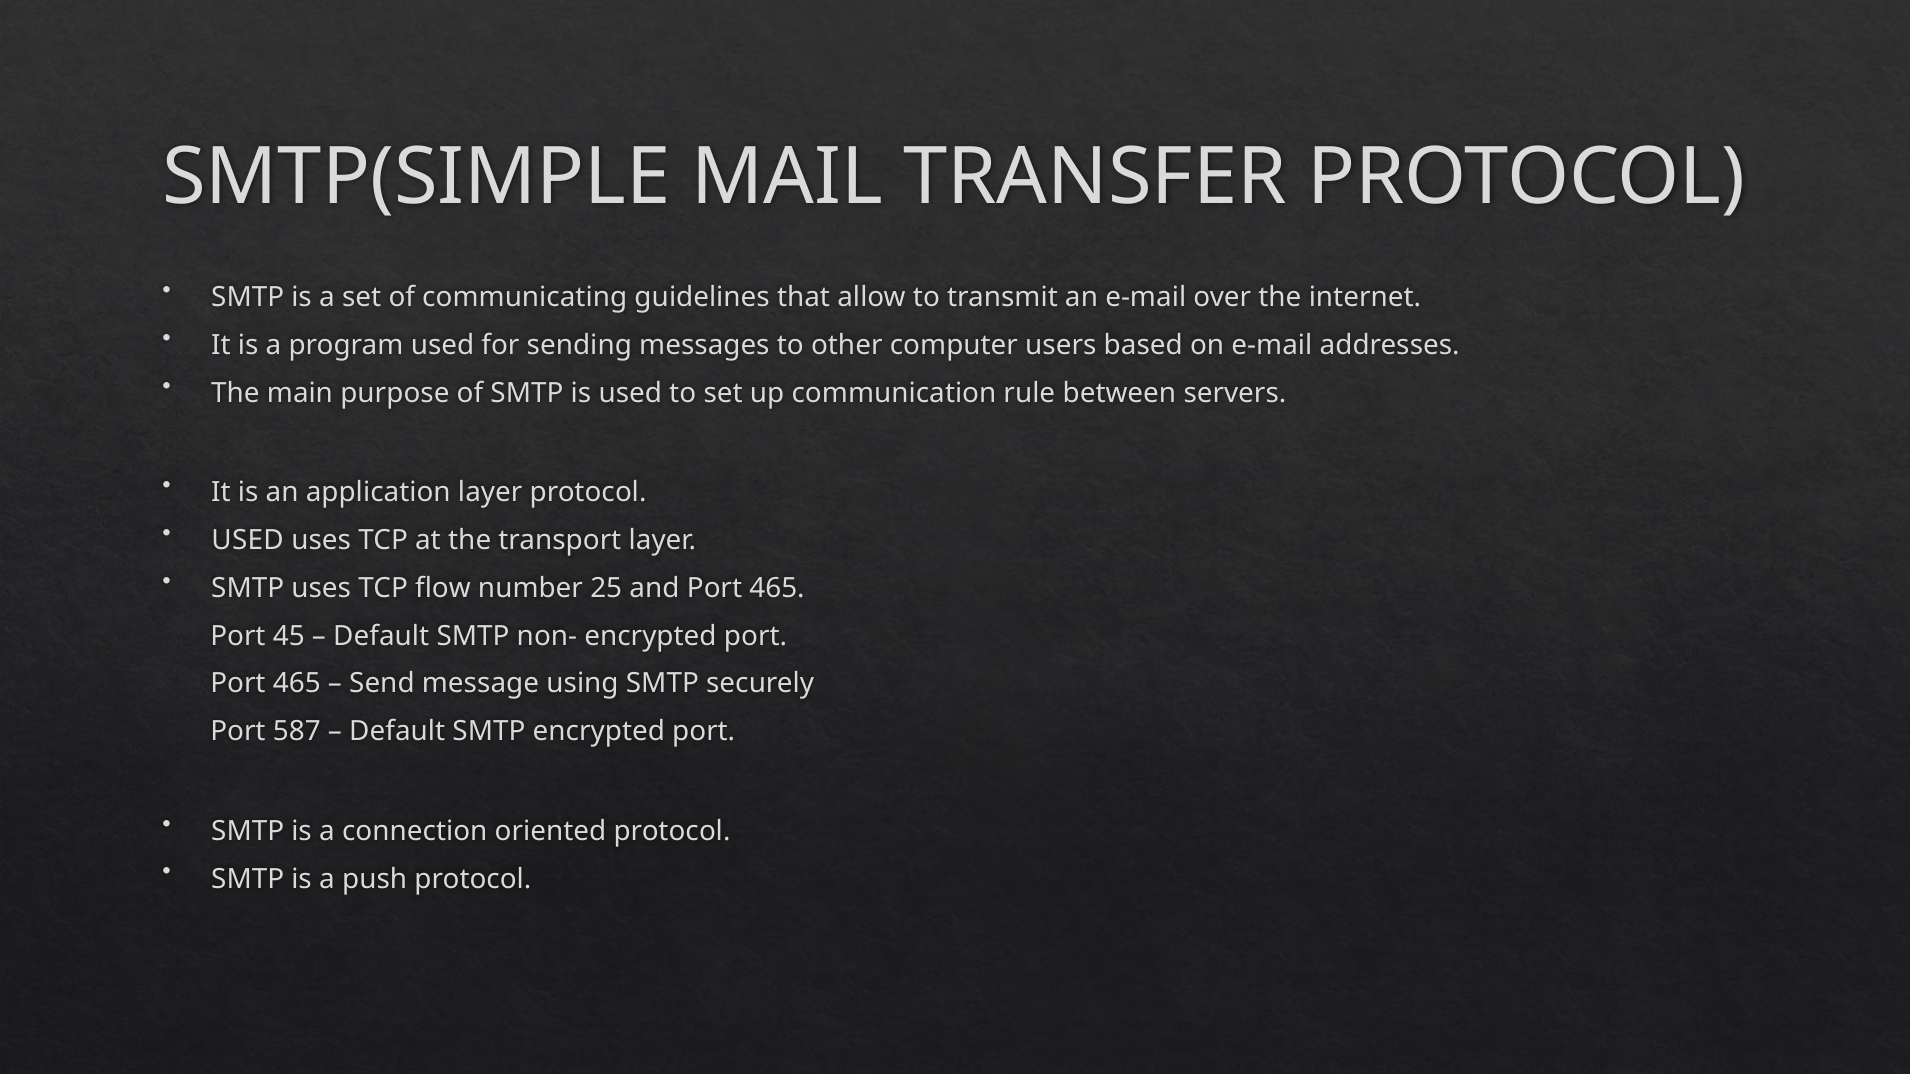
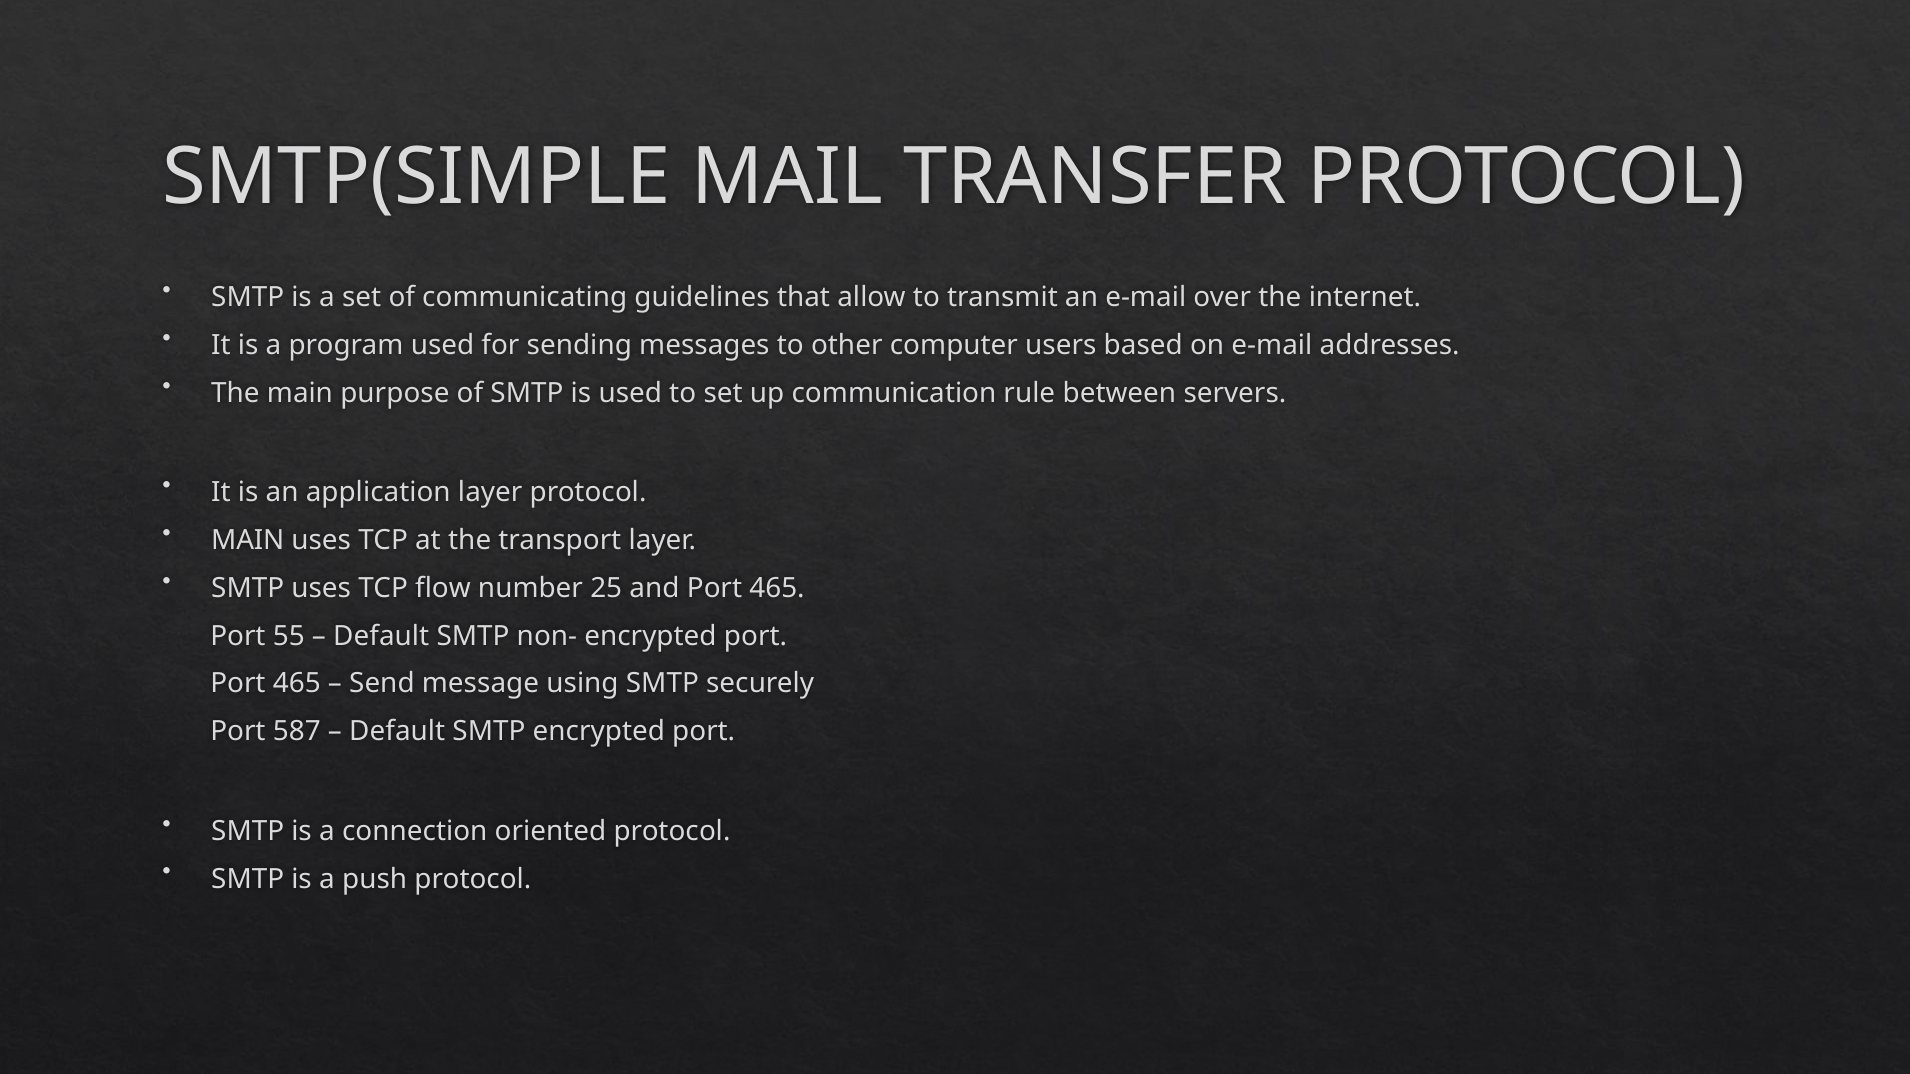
USED: USED -> MAIN (248, 540)
45: 45 -> 55 (289, 636)
